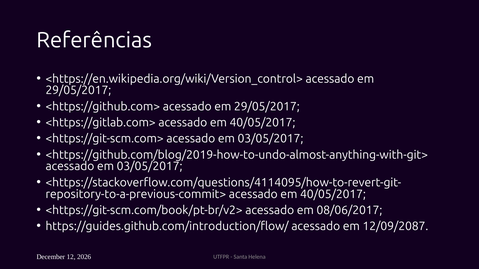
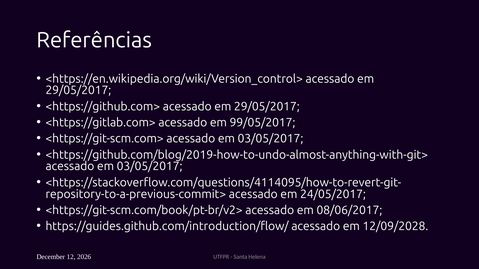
<https://gitlab.com> acessado em 40/05/2017: 40/05/2017 -> 99/05/2017 (263, 123)
40/05/2017: 40/05/2017 -> 24/05/2017 (333, 194)
12/09/2087: 12/09/2087 -> 12/09/2028 (395, 227)
